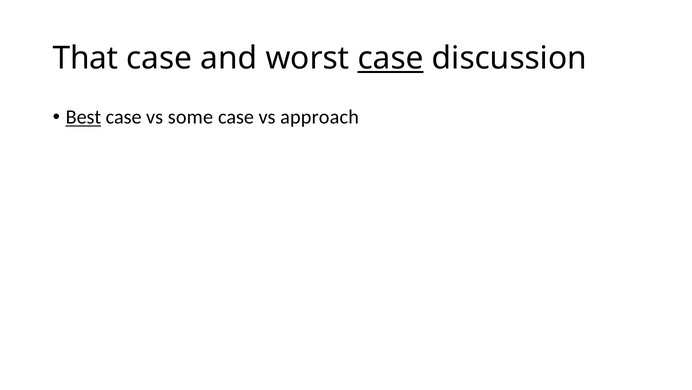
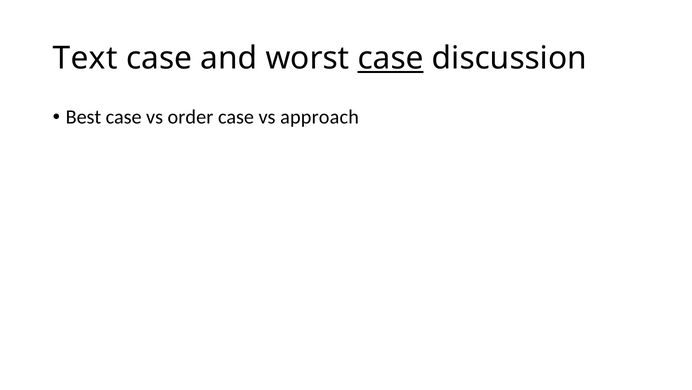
That: That -> Text (85, 58)
Best underline: present -> none (83, 117)
some: some -> order (190, 117)
